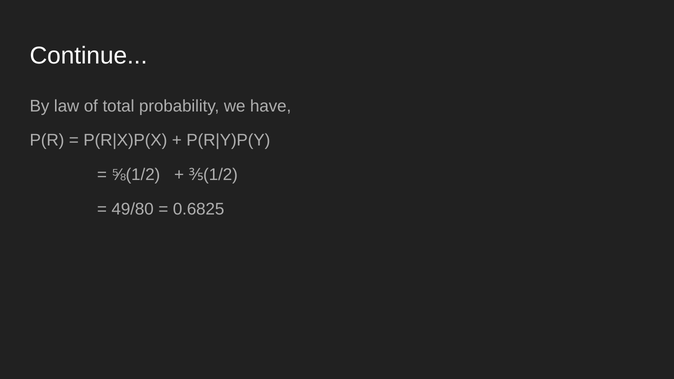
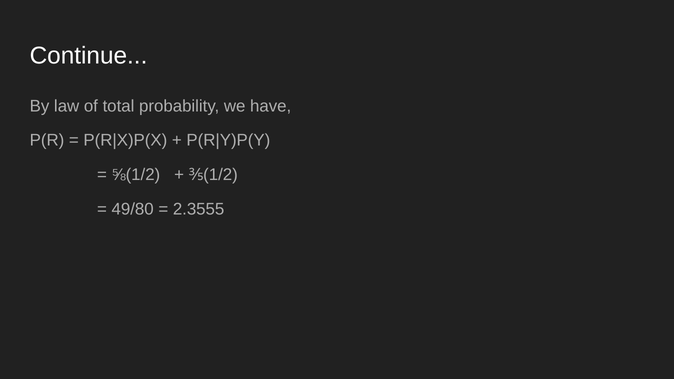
0.6825: 0.6825 -> 2.3555 (199, 209)
